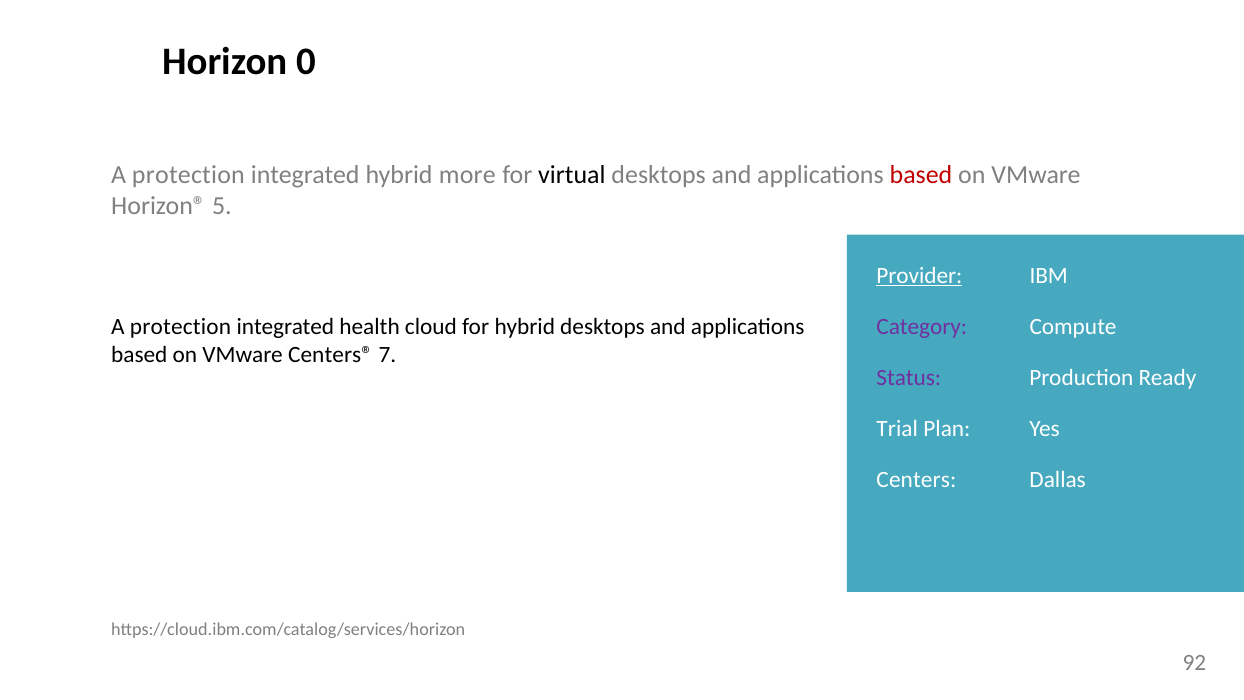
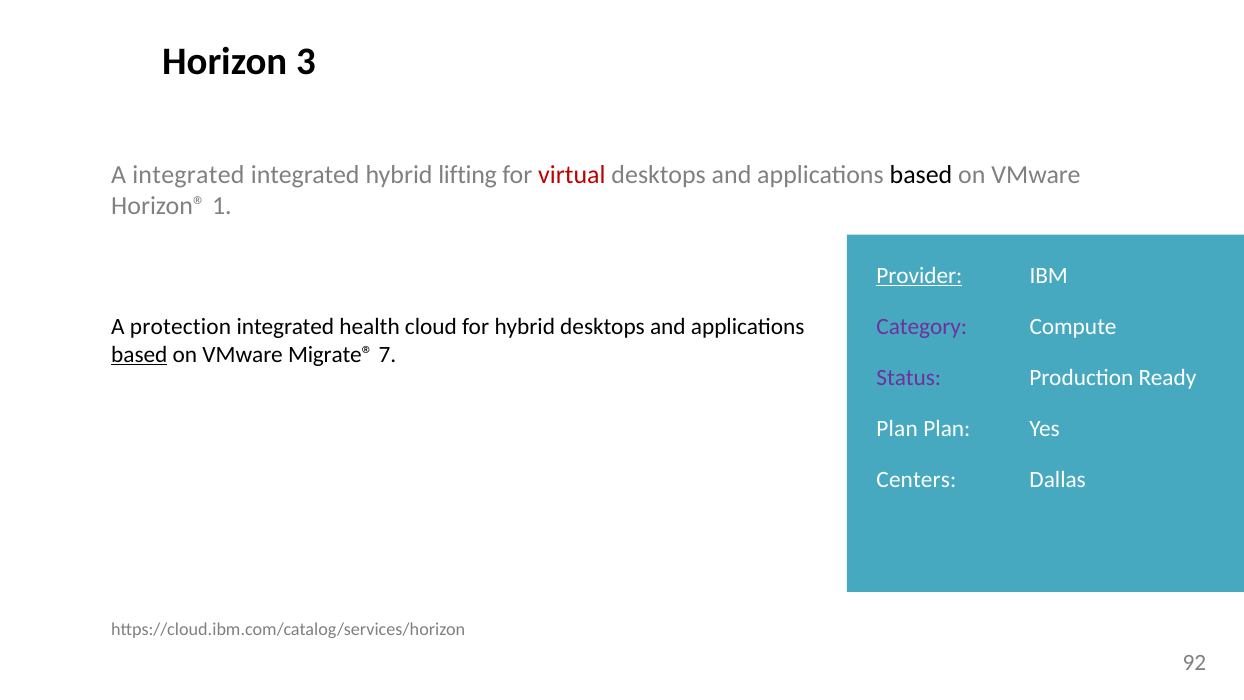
0: 0 -> 3 (306, 61)
protection: protection -> integrated (188, 175)
more: more -> lifting (468, 175)
virtual colour: black -> red (572, 175)
based colour: red -> black (921, 175)
5: 5 -> 1 (222, 206)
based underline: none -> present (139, 354)
Centers®: Centers® -> Migrate® (331, 354)
Trial: Trial -> Plan (897, 428)
